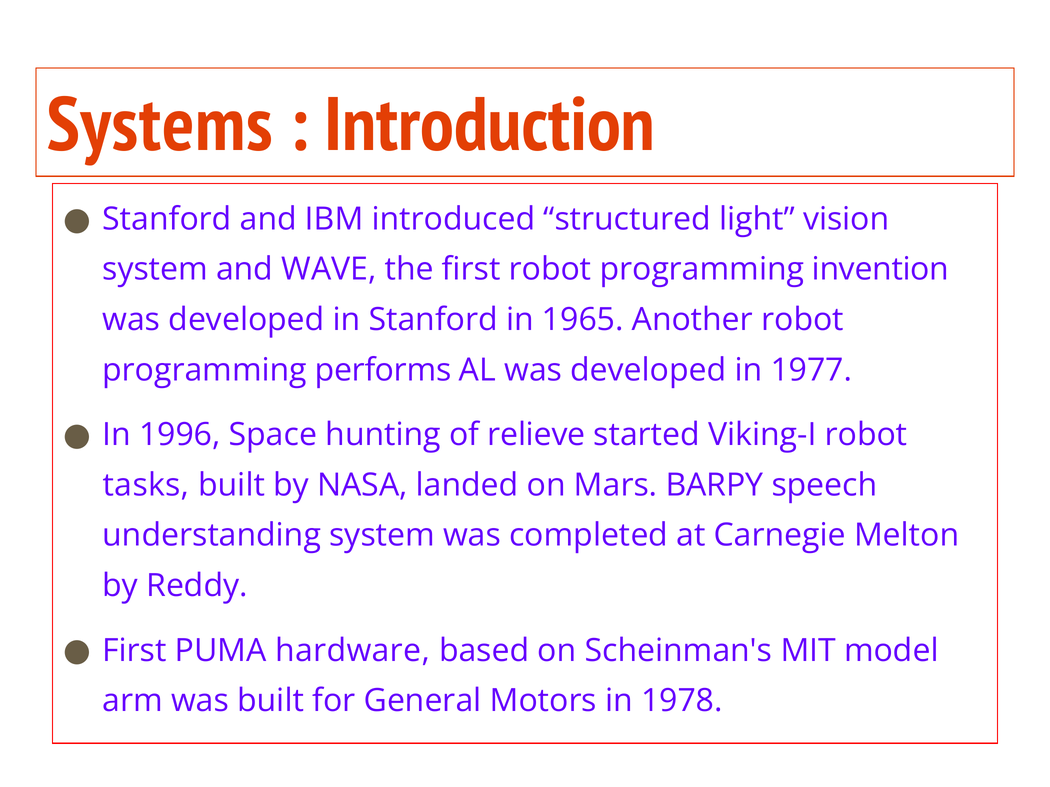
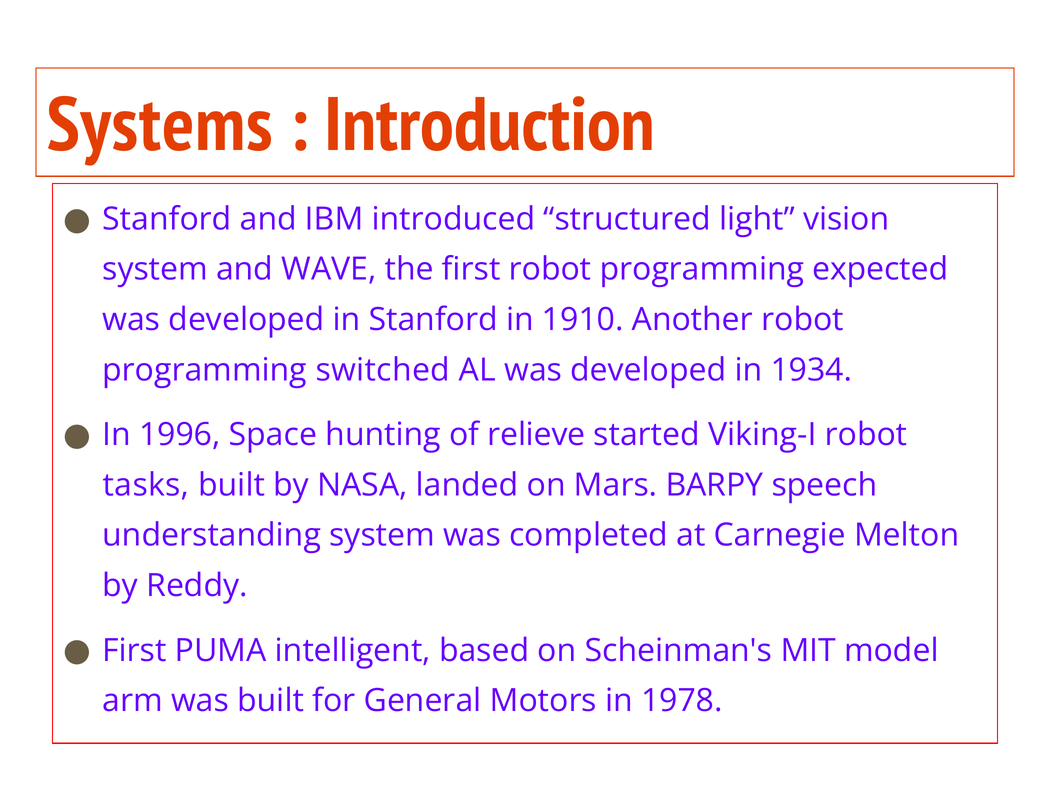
invention: invention -> expected (880, 270)
1965: 1965 -> 1910 (583, 320)
performs: performs -> switched (383, 370)
1977: 1977 -> 1934 (811, 370)
hardware: hardware -> intelligent (353, 651)
